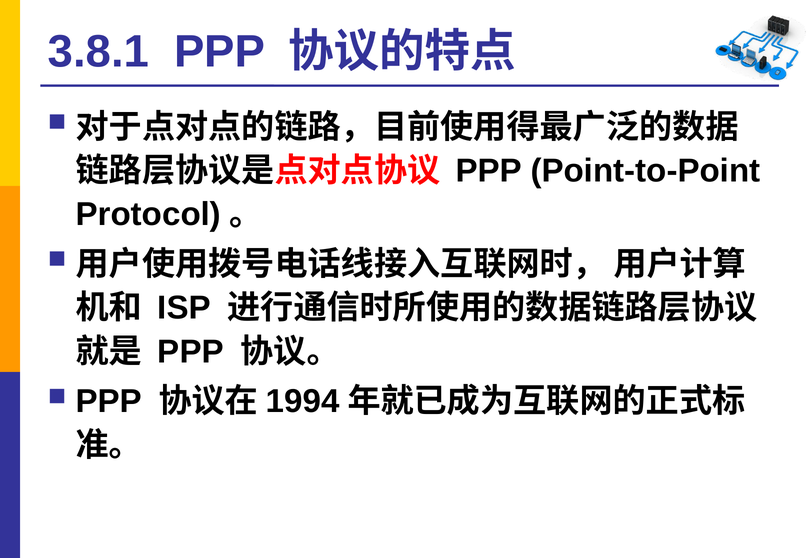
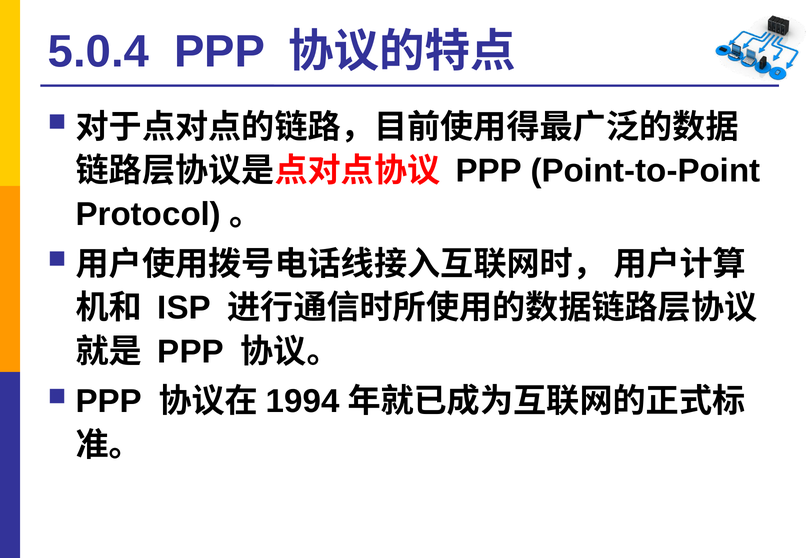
3.8.1: 3.8.1 -> 5.0.4 (98, 52)
